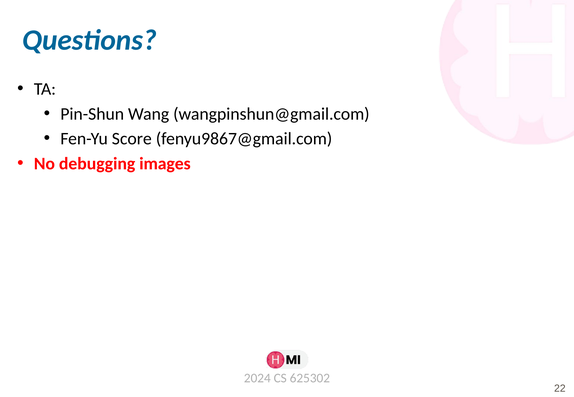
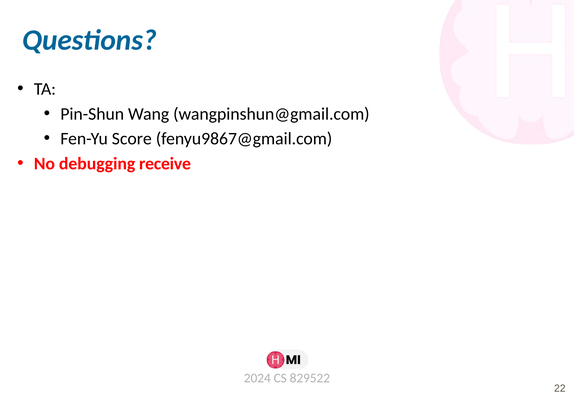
images: images -> receive (165, 164)
625302: 625302 -> 829522 (310, 378)
